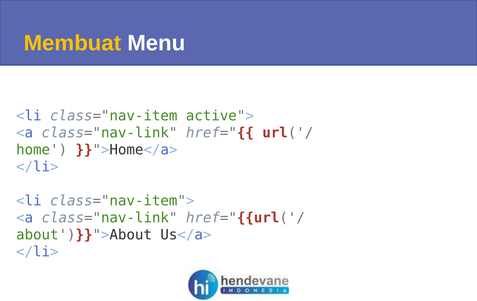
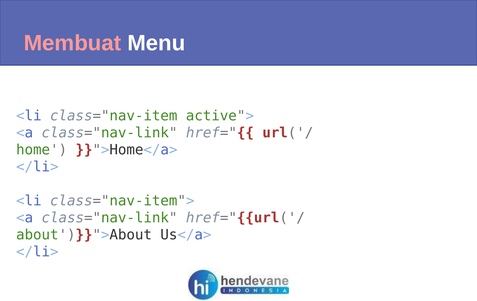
Membuat colour: yellow -> pink (73, 43)
